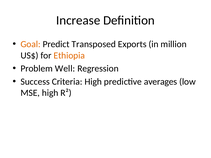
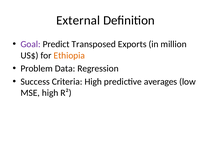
Increase: Increase -> External (78, 20)
Goal colour: orange -> purple (31, 44)
Well: Well -> Data (65, 69)
